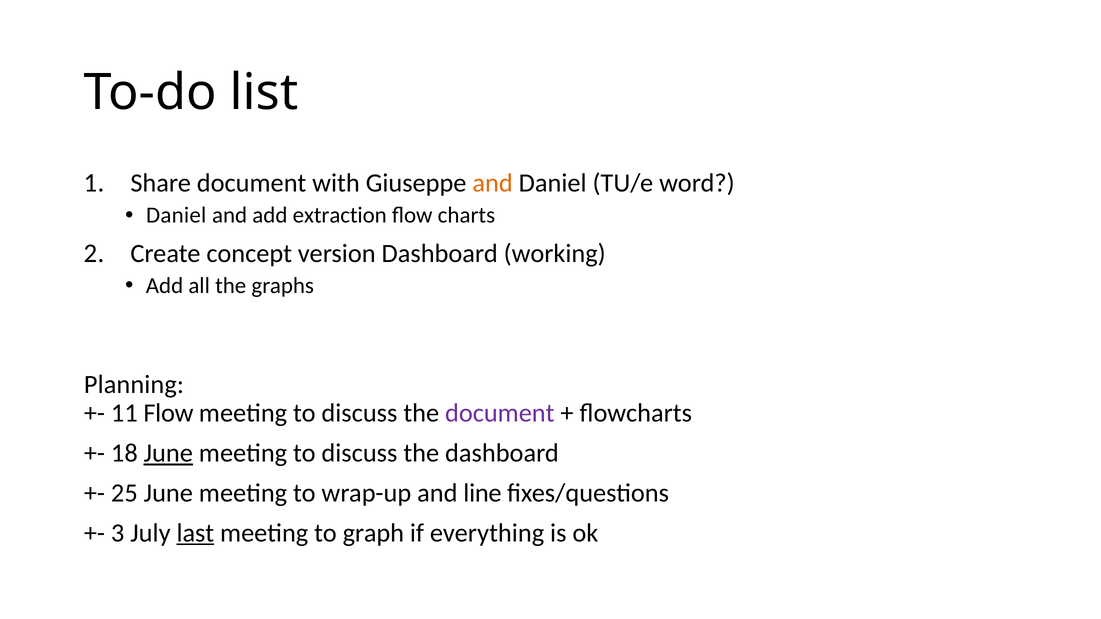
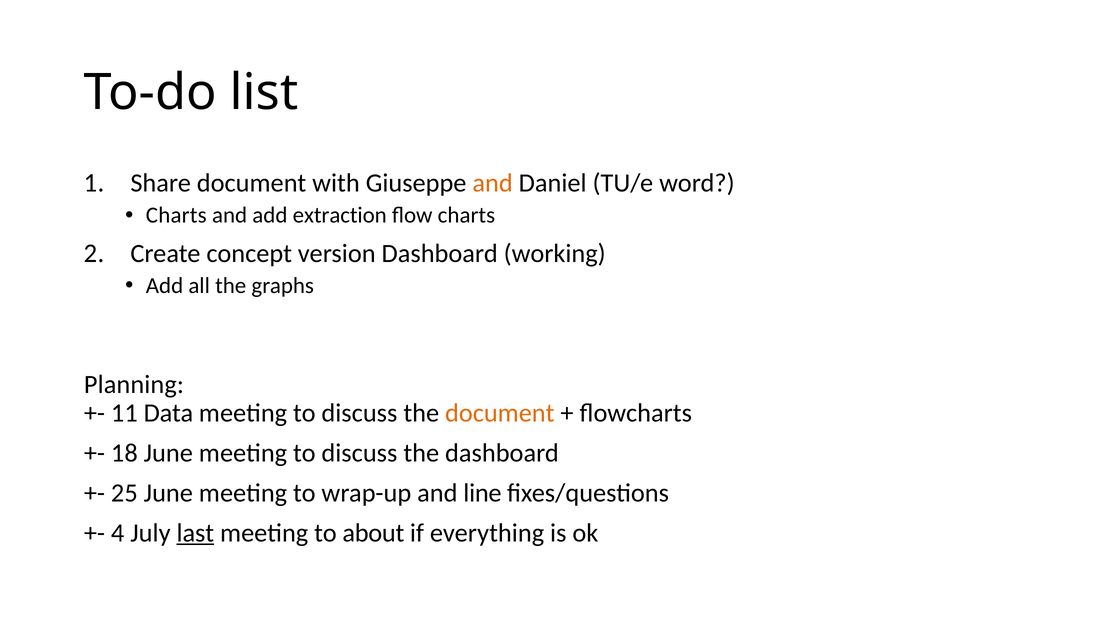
Daniel: Daniel -> Charts (176, 215)
11 Flow: Flow -> Data (168, 413)
document colour: purple -> orange (500, 413)
June underline: present -> none (168, 453)
3: 3 -> 4 (118, 533)
graph: graph -> about (373, 533)
